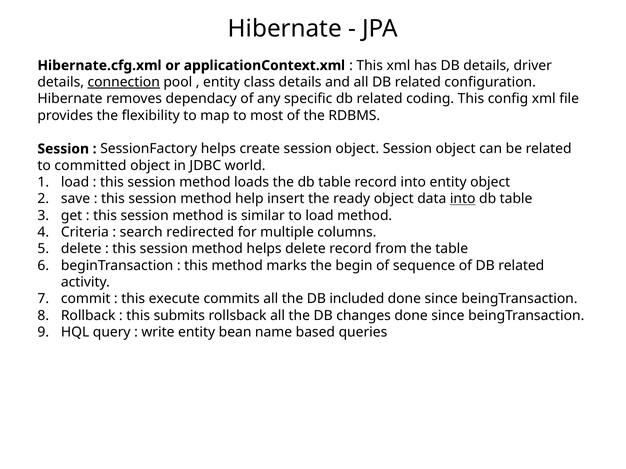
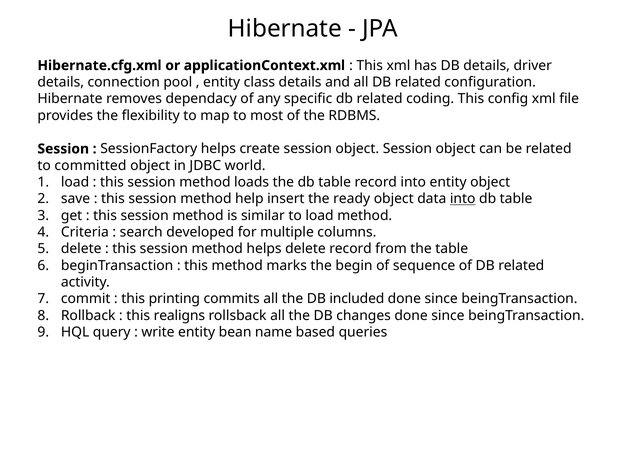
connection underline: present -> none (124, 82)
redirected: redirected -> developed (200, 232)
execute: execute -> printing (174, 299)
submits: submits -> realigns (179, 316)
